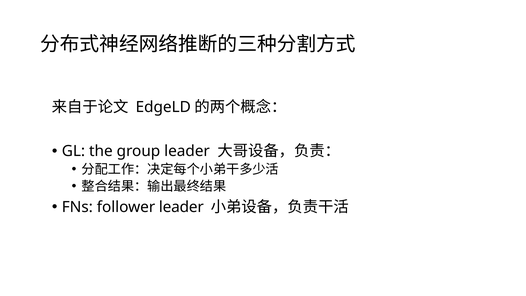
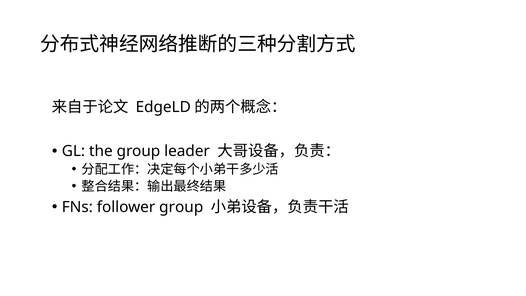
follower leader: leader -> group (181, 207)
